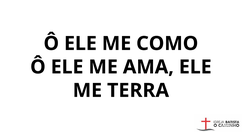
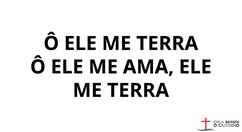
Ô ELE ME COMO: COMO -> TERRA (167, 43)
